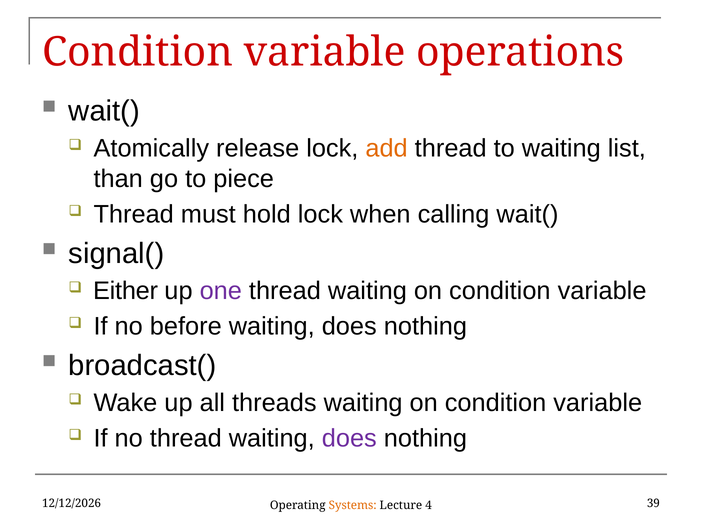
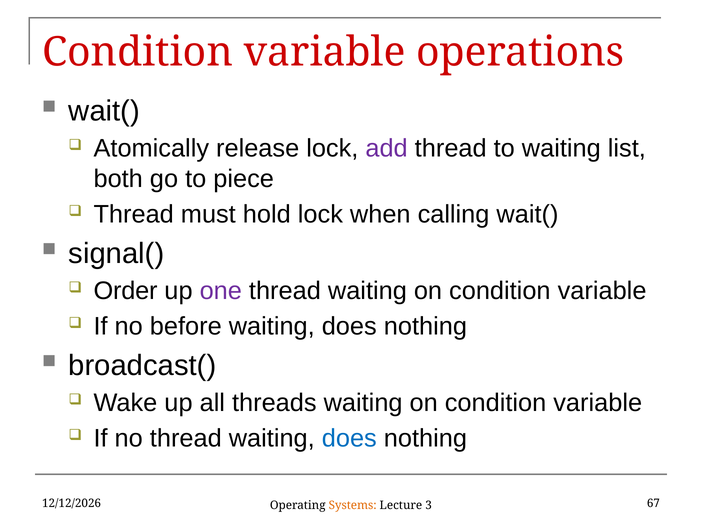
add colour: orange -> purple (387, 148)
than: than -> both (118, 179)
Either: Either -> Order (126, 291)
does colour: purple -> blue (349, 438)
39: 39 -> 67 (653, 503)
4: 4 -> 3 (429, 505)
